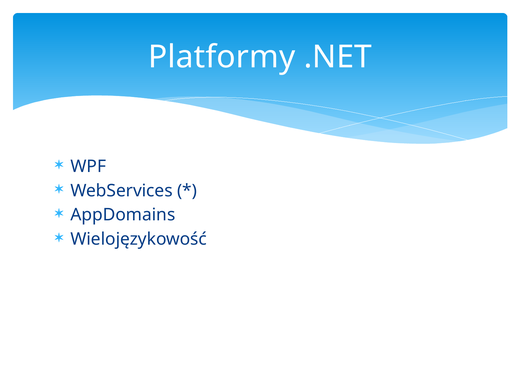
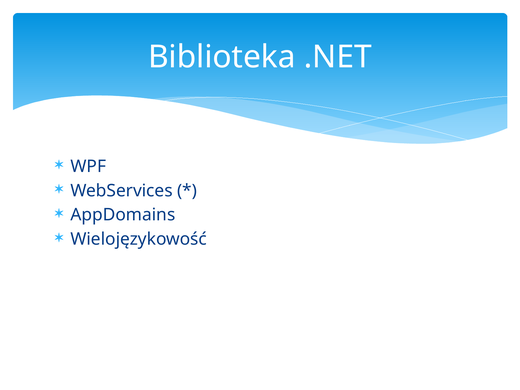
Platformy: Platformy -> Biblioteka (222, 57)
